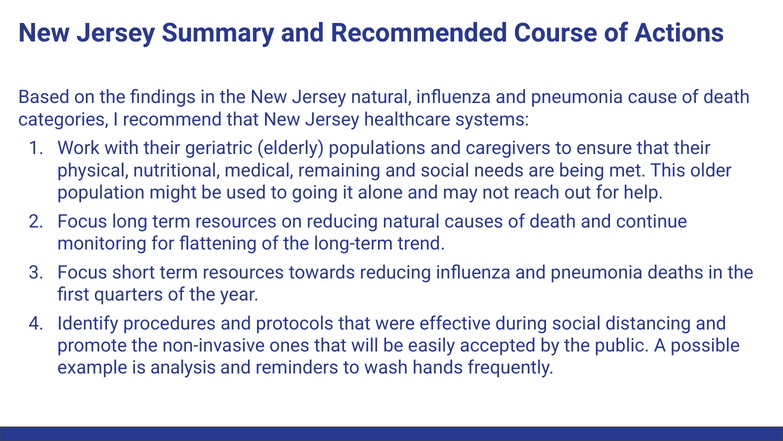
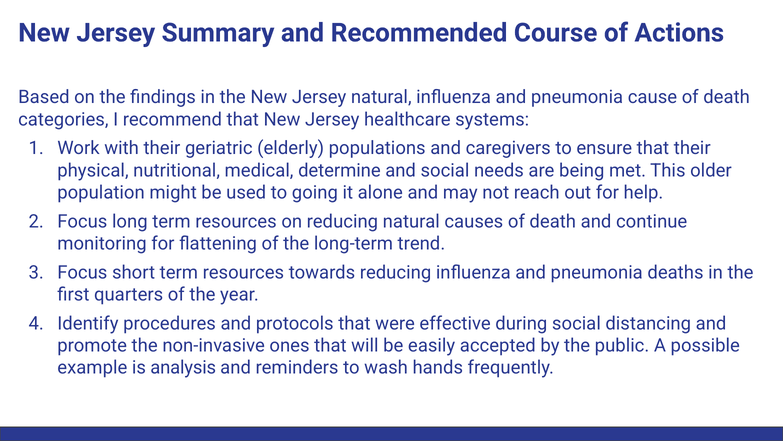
remaining: remaining -> determine (339, 170)
